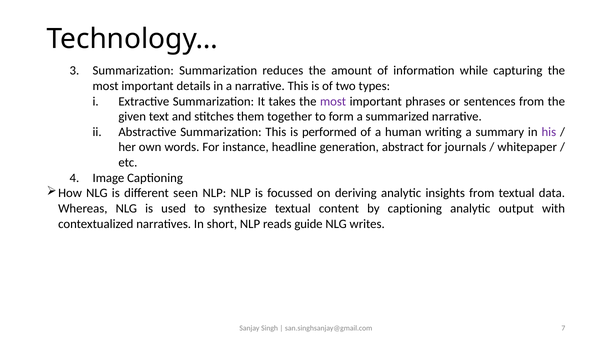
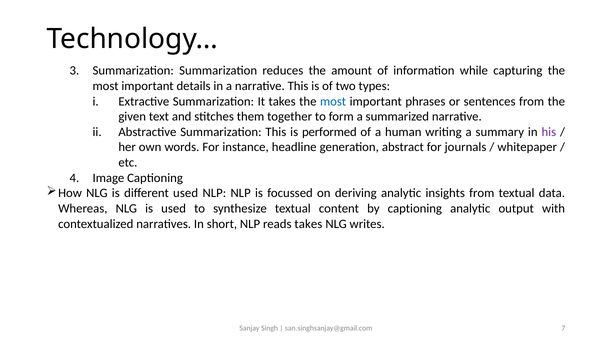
most colour: purple -> blue (333, 101)
different seen: seen -> used (186, 193)
reads guide: guide -> takes (308, 224)
